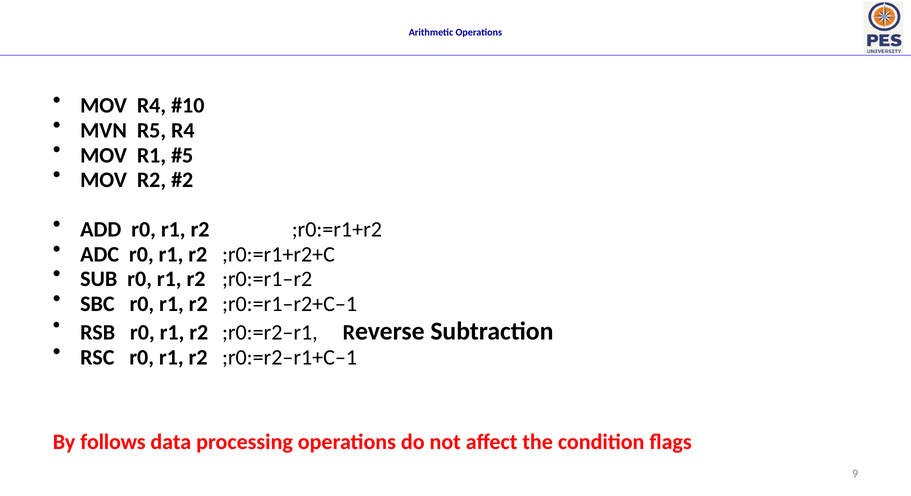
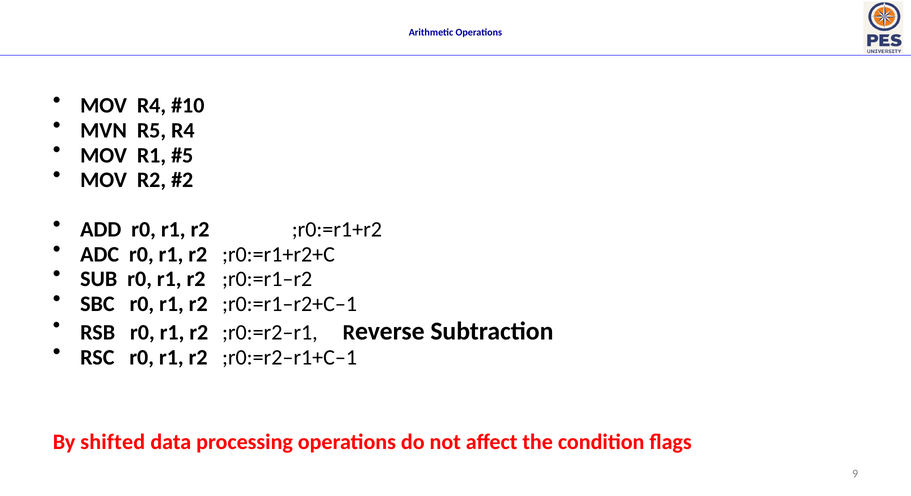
follows: follows -> shifted (113, 442)
